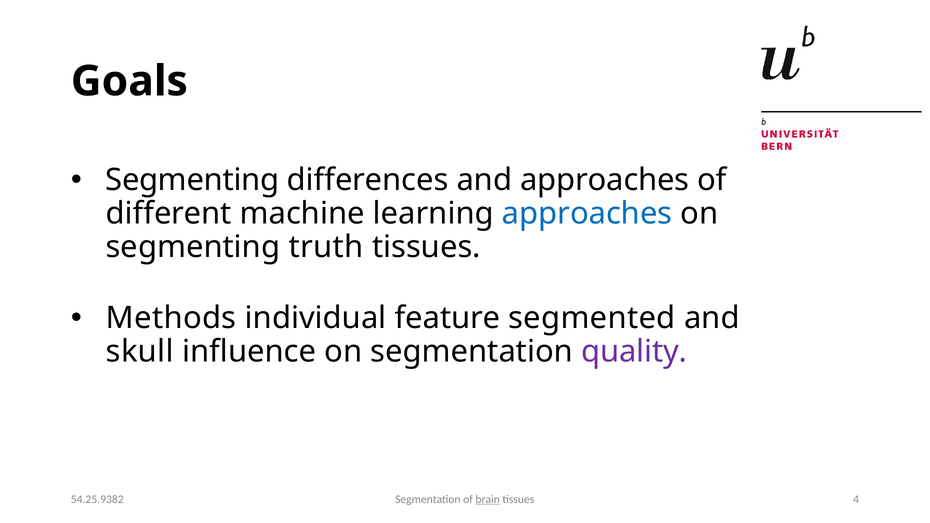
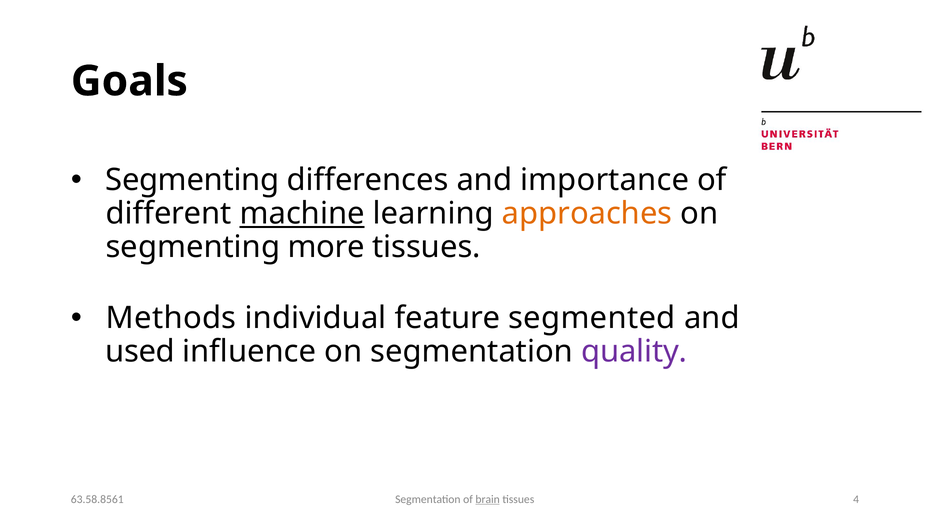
and approaches: approaches -> importance (605, 180)
machine underline: none -> present (302, 214)
approaches colour: blue -> orange (587, 214)
truth: truth -> more (326, 247)
skull: skull -> used (140, 352)
54.25.9382: 54.25.9382 -> 63.58.8561 (97, 500)
